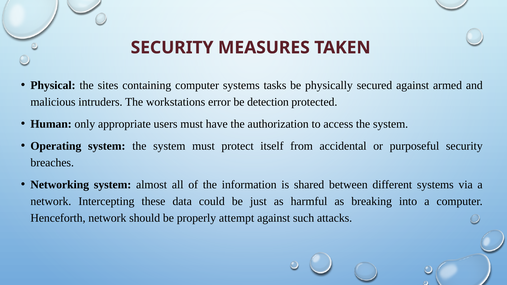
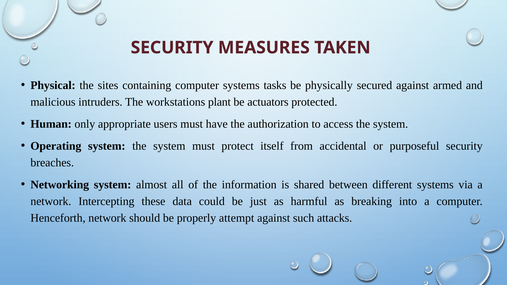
error: error -> plant (219, 102)
detection: detection -> actuators (268, 102)
